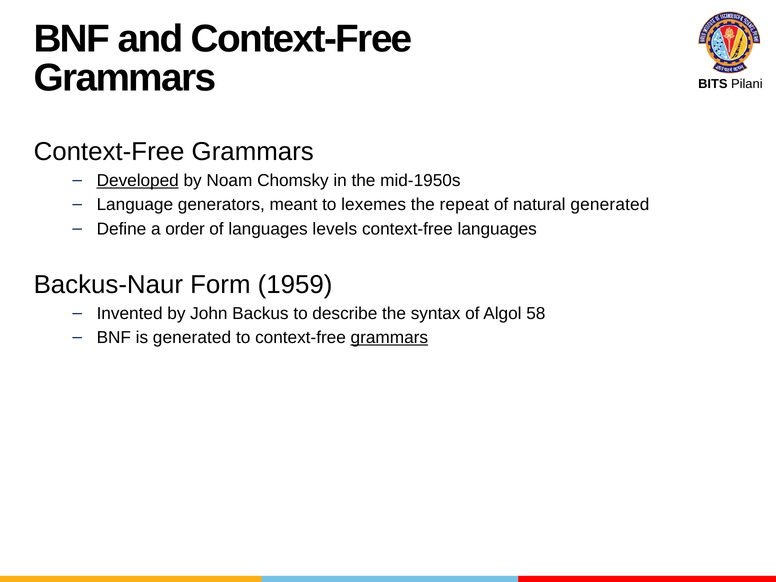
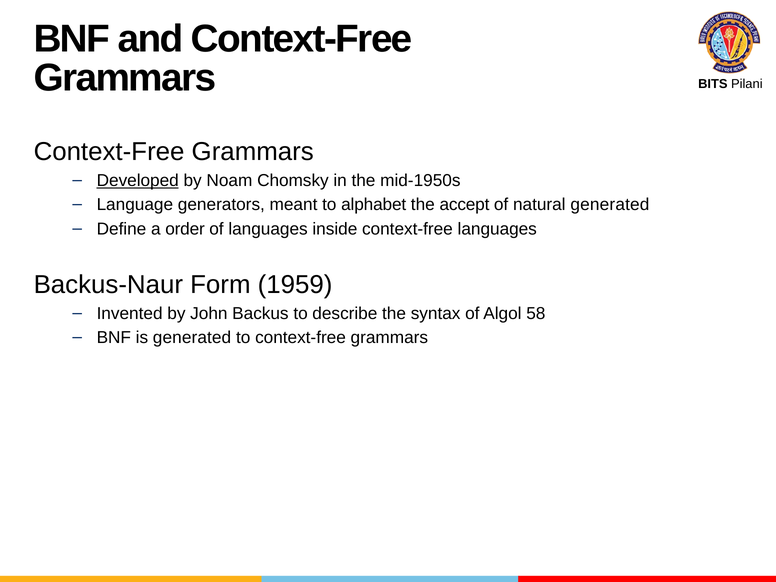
lexemes: lexemes -> alphabet (374, 205)
repeat: repeat -> accept (464, 205)
levels: levels -> inside (335, 229)
grammars underline: present -> none (389, 337)
